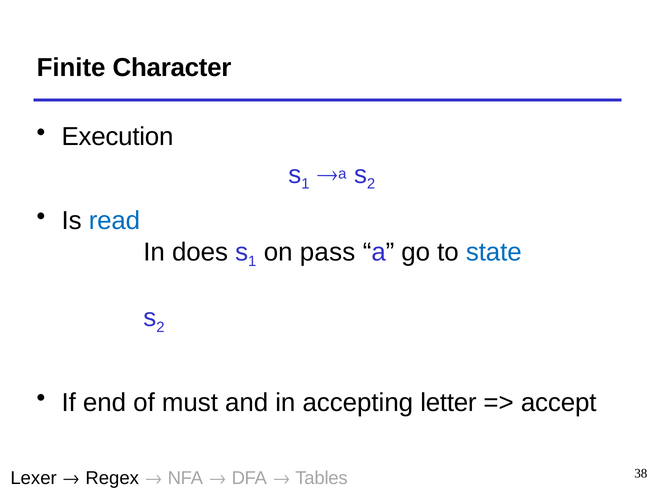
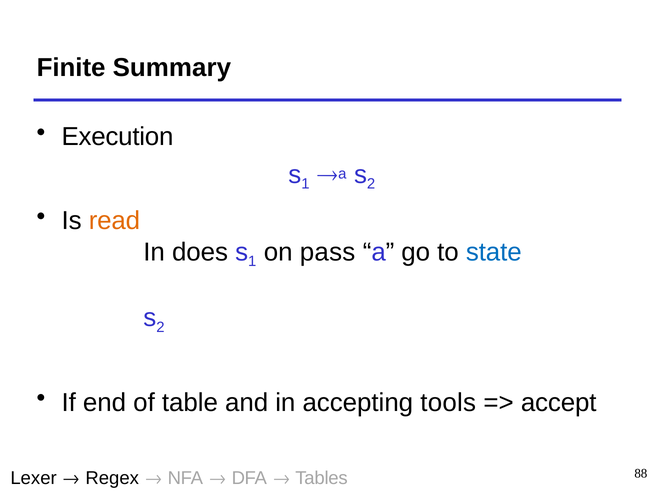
Character: Character -> Summary (172, 67)
read colour: blue -> orange (114, 220)
must: must -> table (190, 402)
letter: letter -> tools (448, 402)
38: 38 -> 88 (641, 473)
